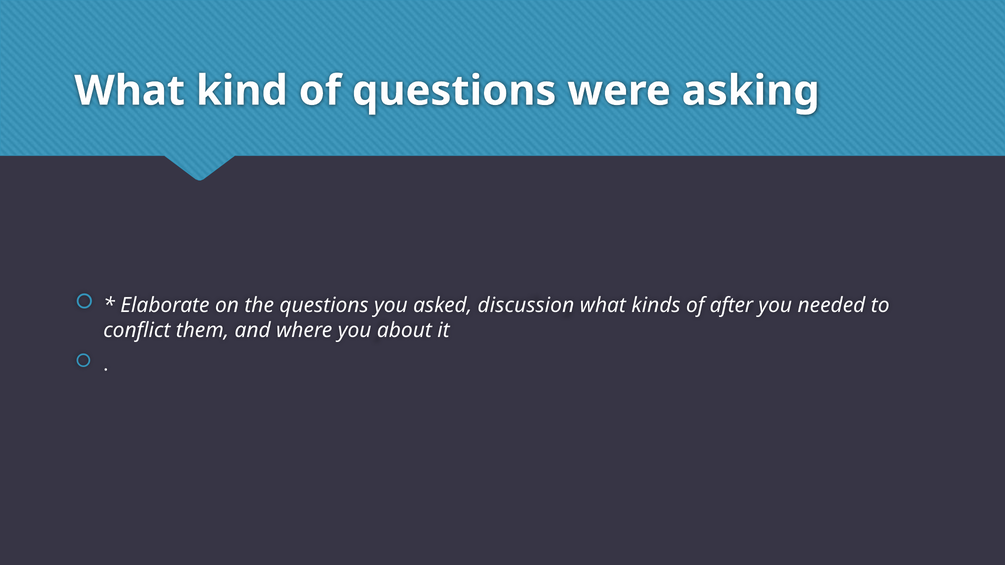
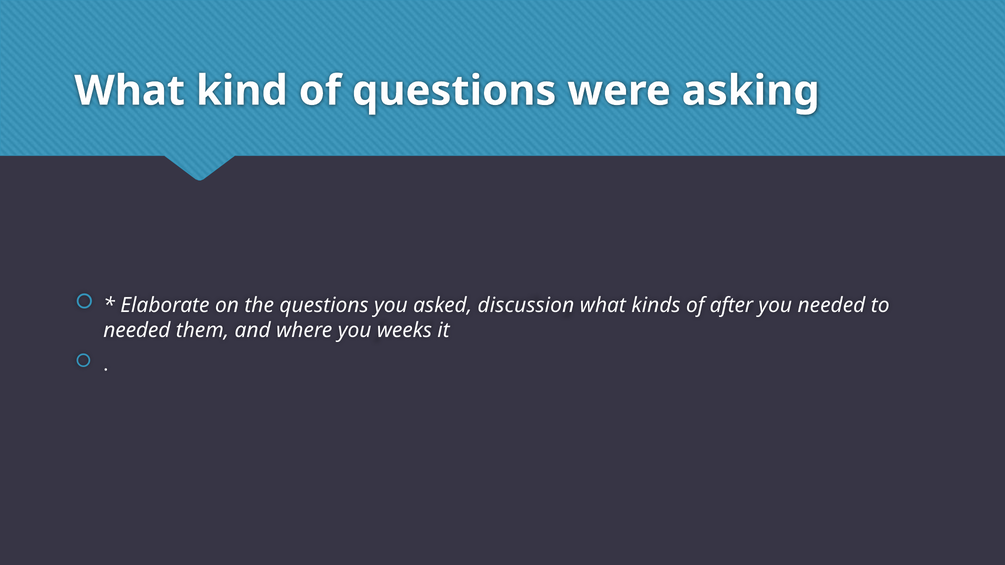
conflict: conflict -> needed (137, 331)
about: about -> weeks (404, 331)
